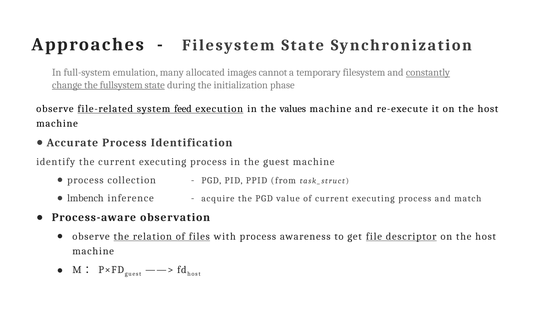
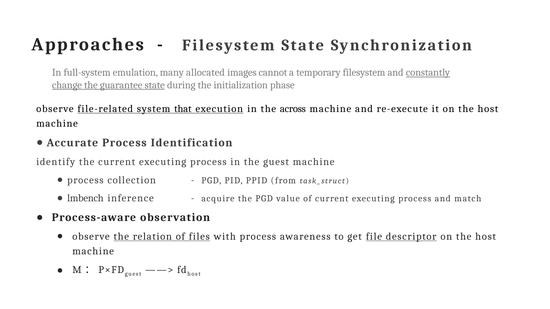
fullsystem: fullsystem -> guarantee (121, 85)
feed: feed -> that (183, 109)
values: values -> across (293, 109)
